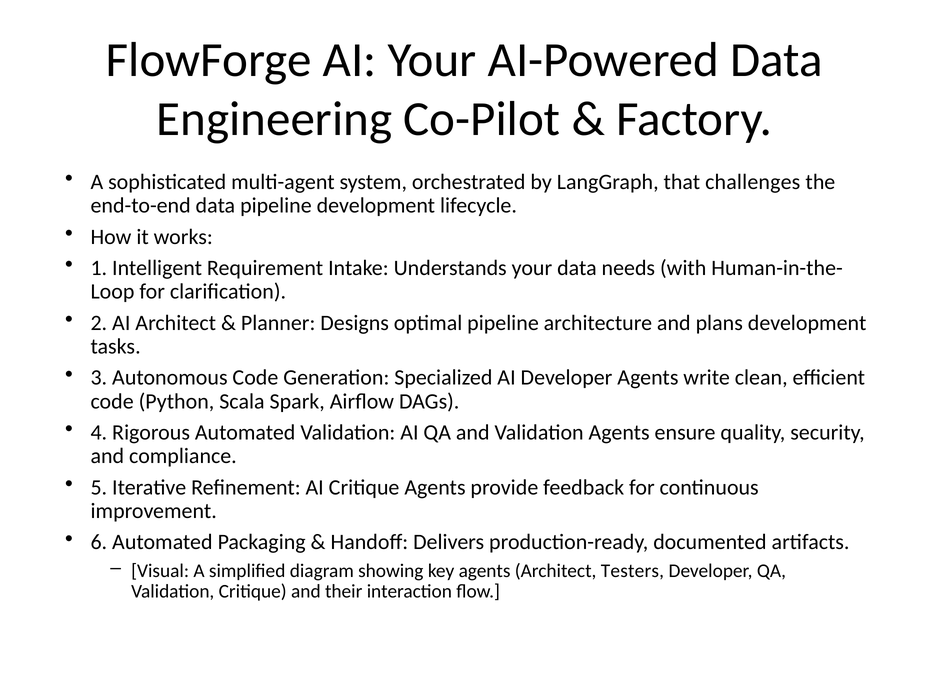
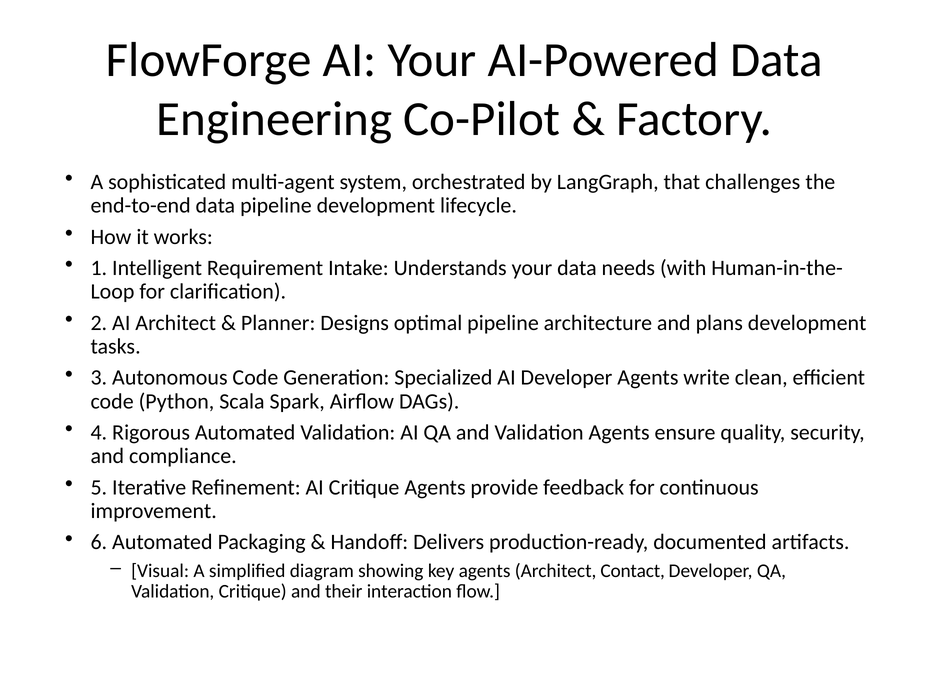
Testers: Testers -> Contact (633, 570)
